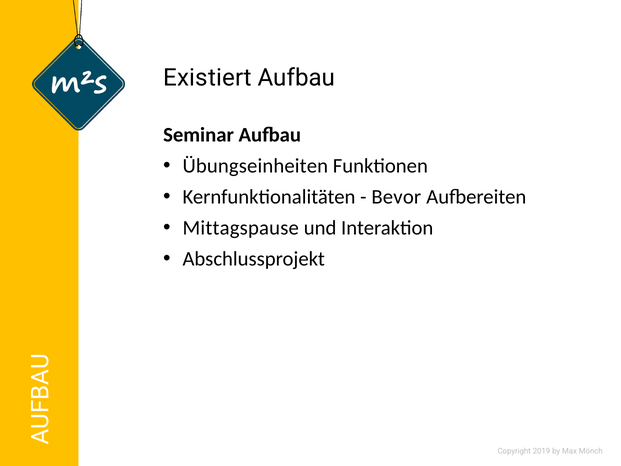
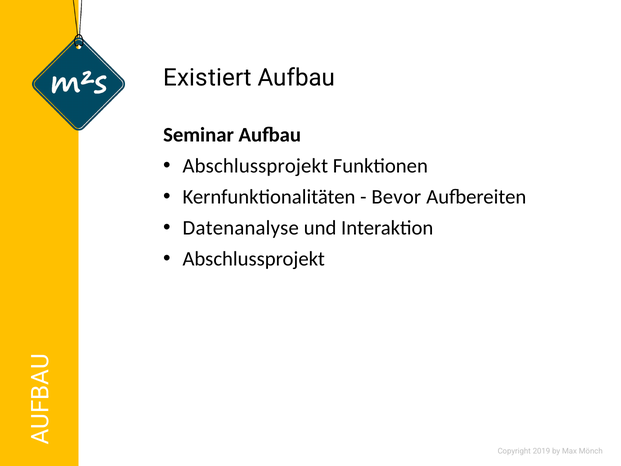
Übungseinheiten: Übungseinheiten -> Abschlussprojekt (255, 166)
Mittagspause: Mittagspause -> Datenanalyse (241, 228)
